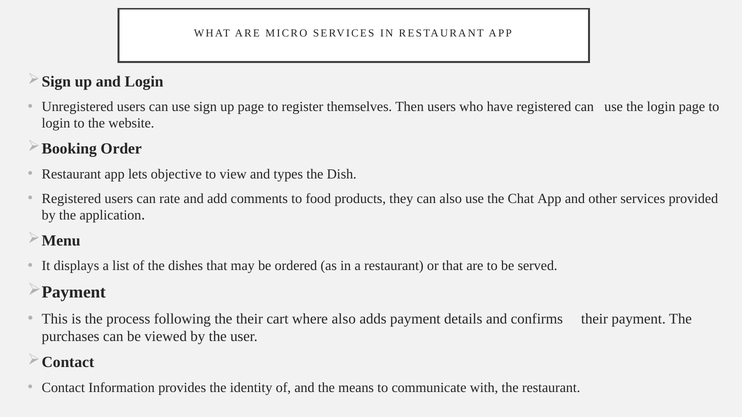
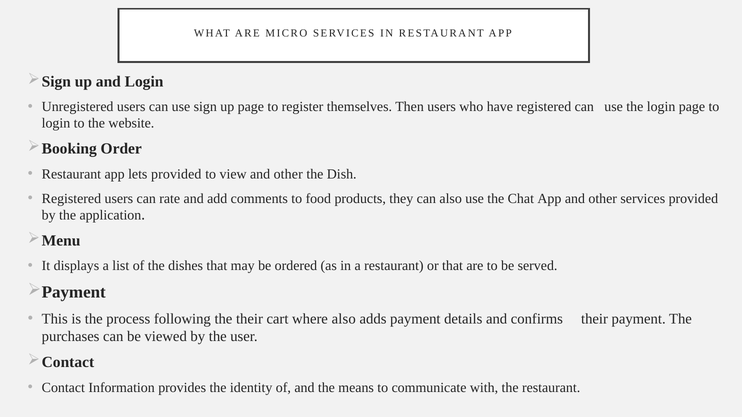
lets objective: objective -> provided (176, 174)
view and types: types -> other (288, 174)
